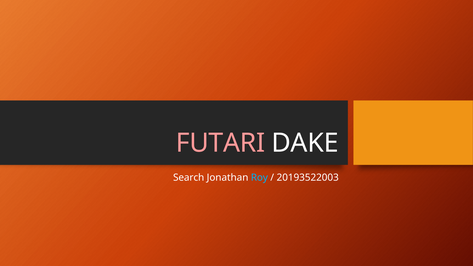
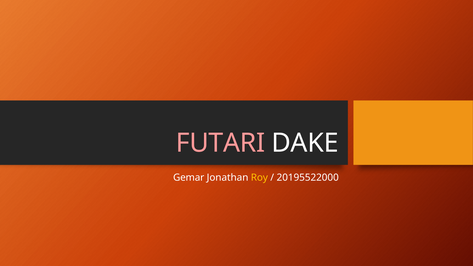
Search: Search -> Gemar (189, 178)
Roy colour: light blue -> yellow (259, 178)
20193522003: 20193522003 -> 20195522000 (308, 178)
